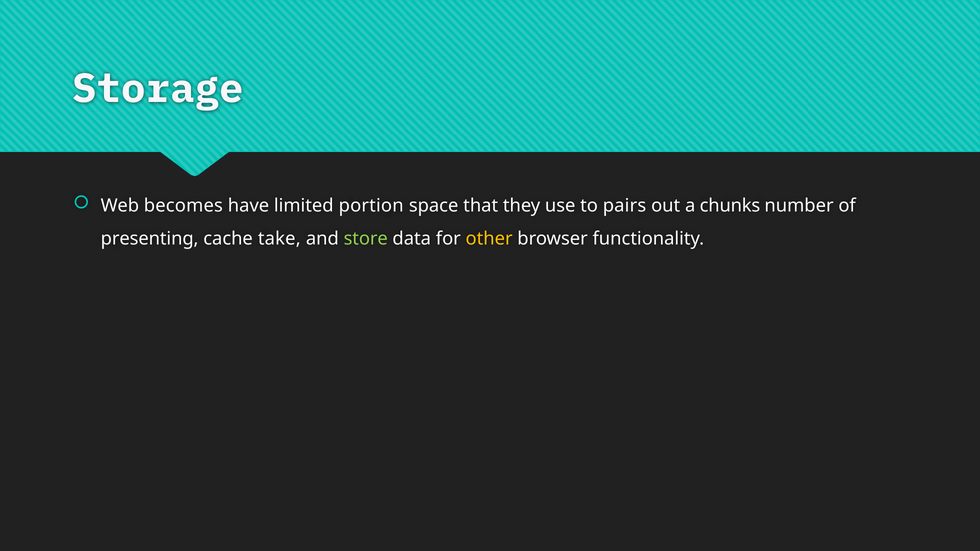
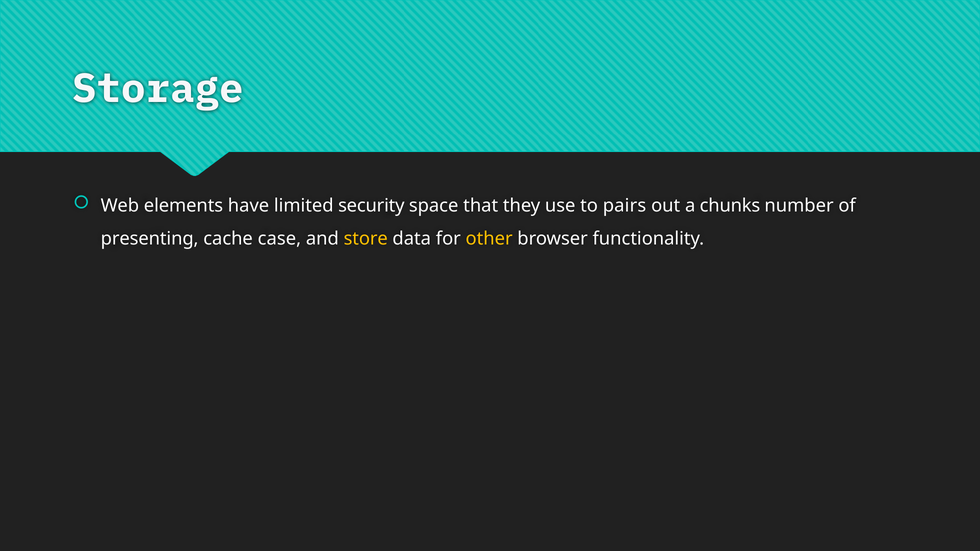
becomes: becomes -> elements (183, 206)
portion: portion -> security (371, 206)
take: take -> case (279, 239)
store colour: light green -> yellow (366, 239)
